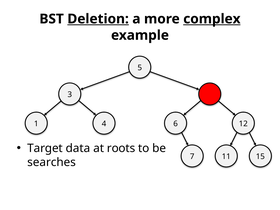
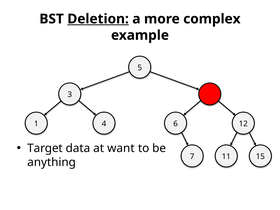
complex underline: present -> none (212, 19)
roots: roots -> want (121, 148)
searches: searches -> anything (52, 162)
